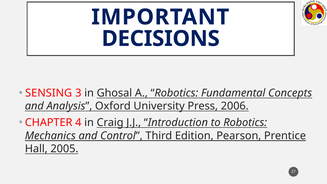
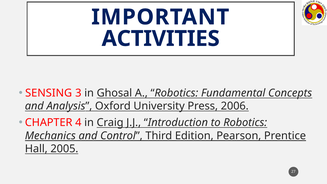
DECISIONS: DECISIONS -> ACTIVITIES (161, 39)
